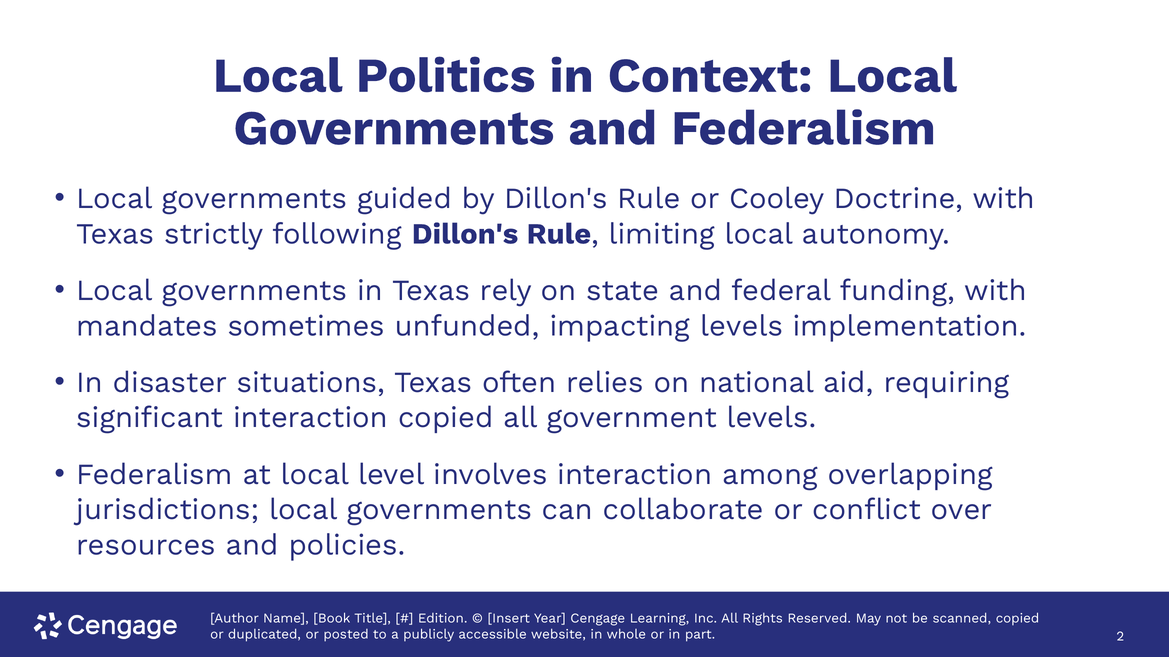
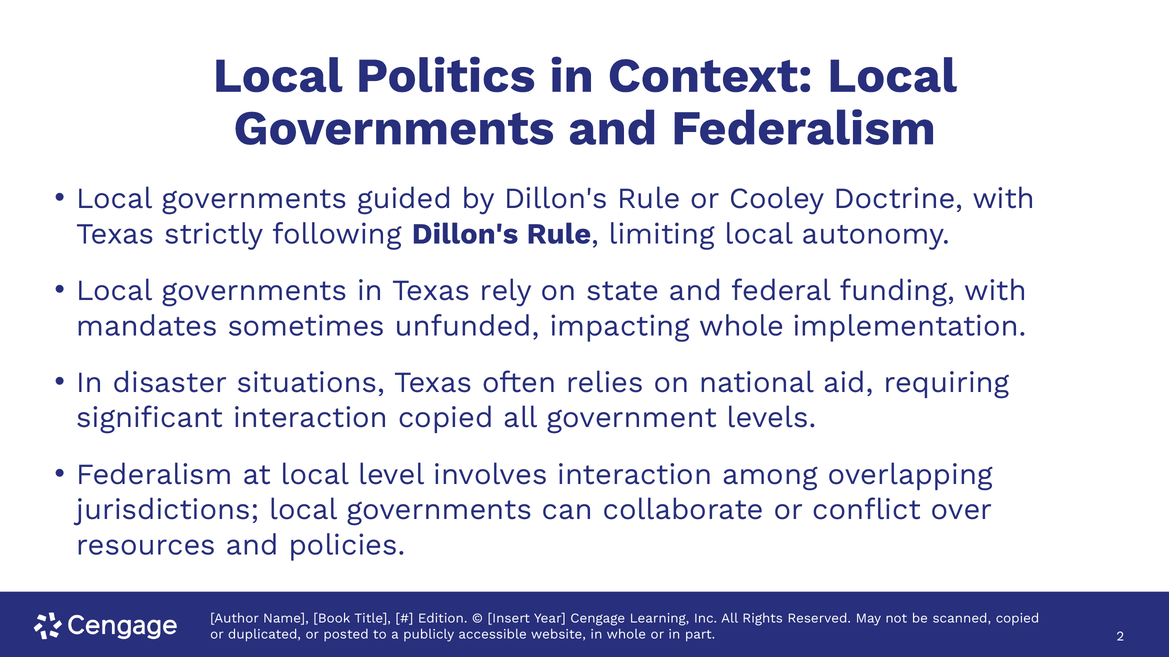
impacting levels: levels -> whole (742, 326)
